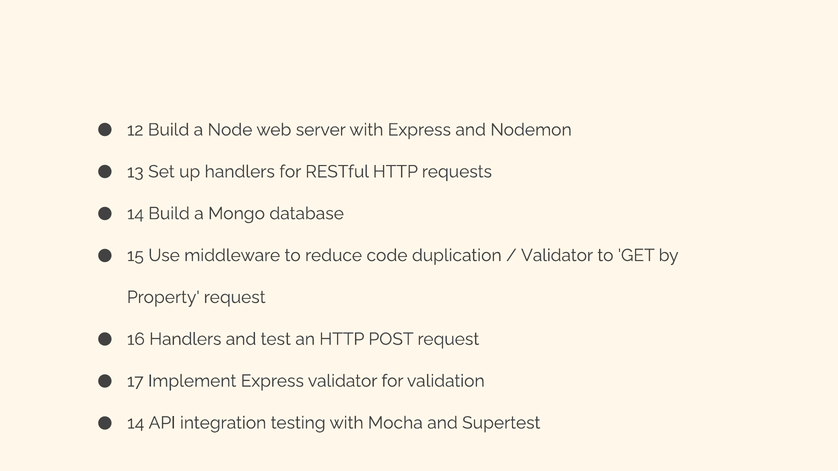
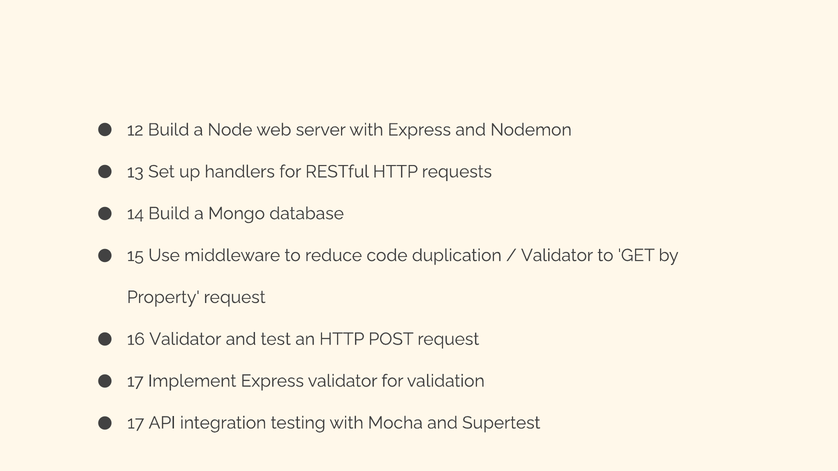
16 Handlers: Handlers -> Validator (185, 339)
14: 14 -> 17 (136, 423)
